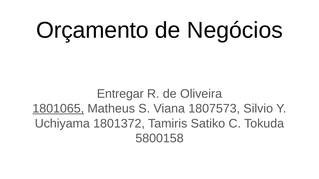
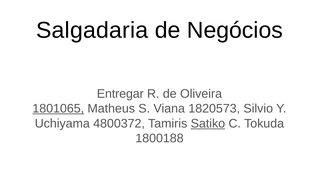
Orçamento: Orçamento -> Salgadaria (92, 30)
1807573: 1807573 -> 1820573 (214, 109)
1801372: 1801372 -> 4800372 (119, 124)
Satiko underline: none -> present (208, 124)
5800158: 5800158 -> 1800188 (159, 139)
